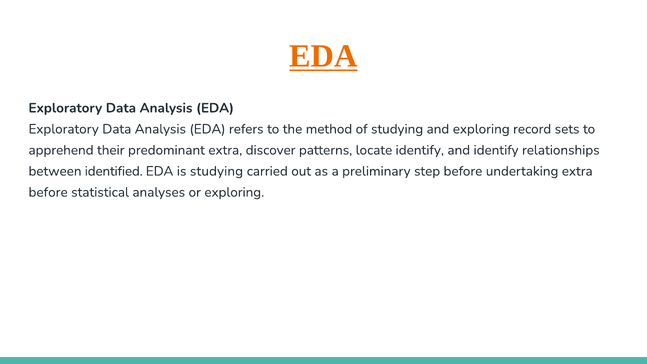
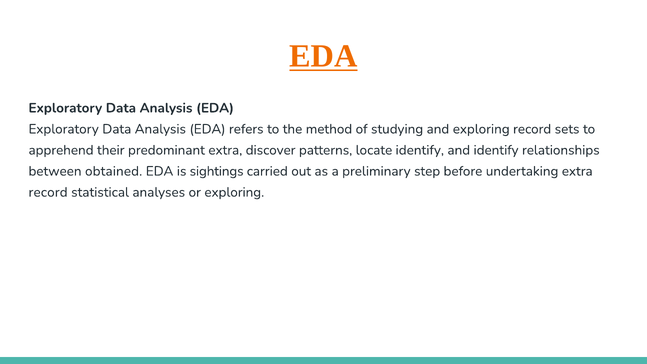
identified: identified -> obtained (114, 171)
is studying: studying -> sightings (217, 171)
before: before -> record (48, 192)
